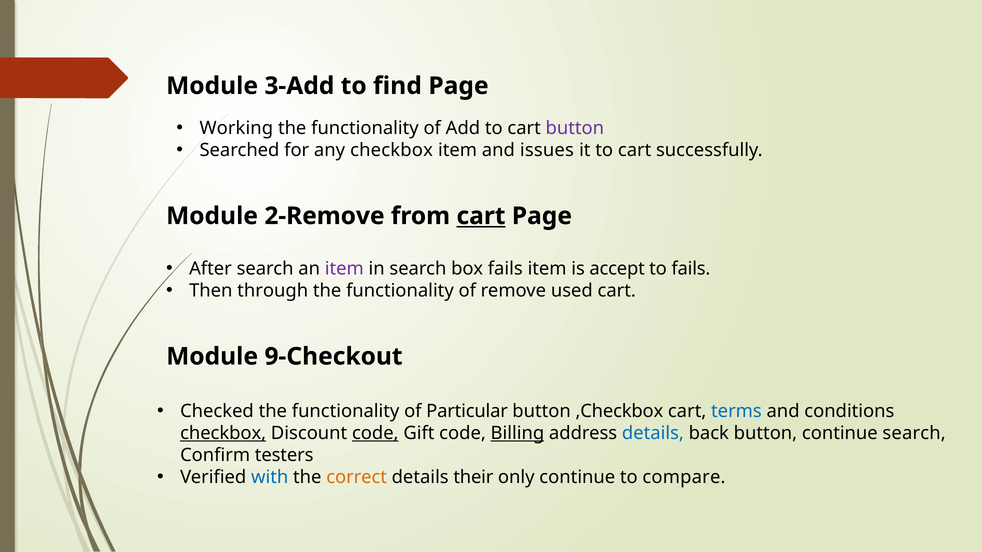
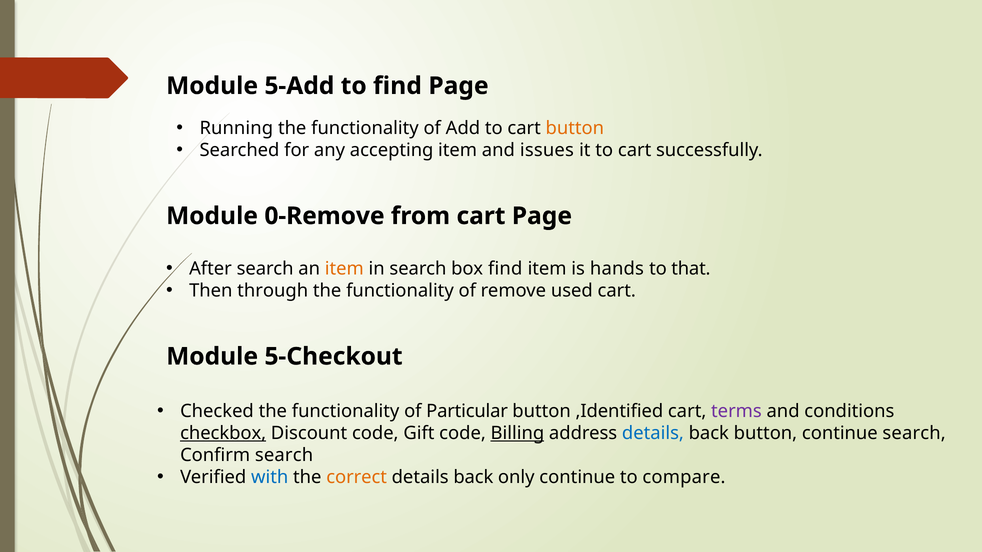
3-Add: 3-Add -> 5-Add (299, 86)
Working: Working -> Running (236, 128)
button colour: purple -> orange (575, 128)
any checkbox: checkbox -> accepting (392, 150)
2-Remove: 2-Remove -> 0-Remove (324, 216)
cart underline: present -> none (481, 216)
item colour: purple -> orange (344, 269)
box fails: fails -> find (505, 269)
accept: accept -> hands (617, 269)
to fails: fails -> that (691, 269)
9-Checkout: 9-Checkout -> 5-Checkout (334, 357)
,Checkbox: ,Checkbox -> ,Identified (619, 411)
terms colour: blue -> purple (736, 411)
code underline: present -> none (375, 433)
Confirm testers: testers -> search (284, 456)
their: their -> back (473, 478)
